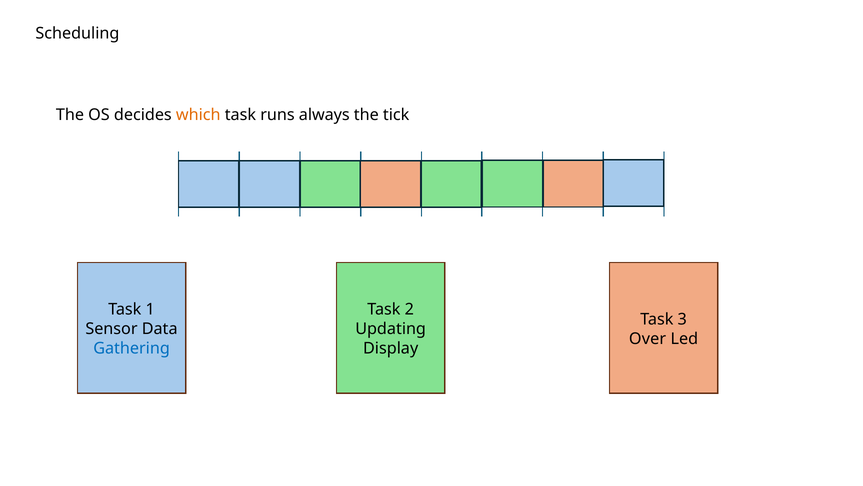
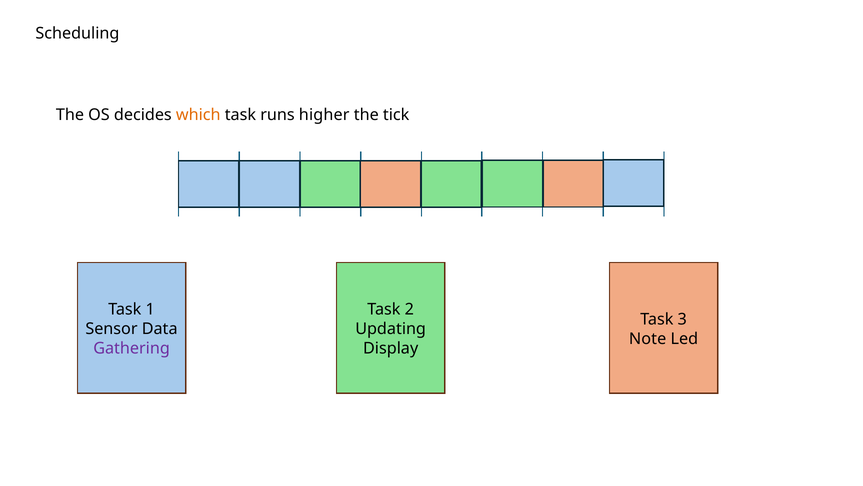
always: always -> higher (324, 115)
Over: Over -> Note (648, 338)
Gathering colour: blue -> purple (132, 348)
